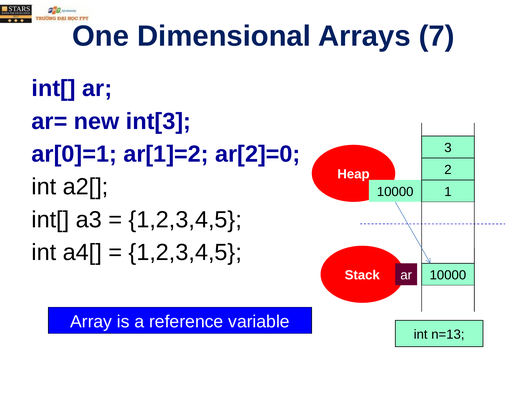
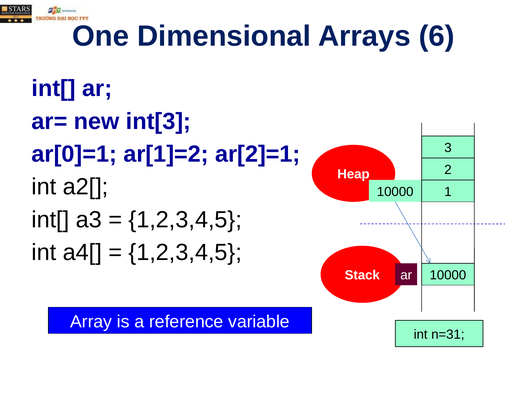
7: 7 -> 6 (437, 36)
ar[2]=0: ar[2]=0 -> ar[2]=1 (258, 154)
n=13: n=13 -> n=31 (448, 335)
